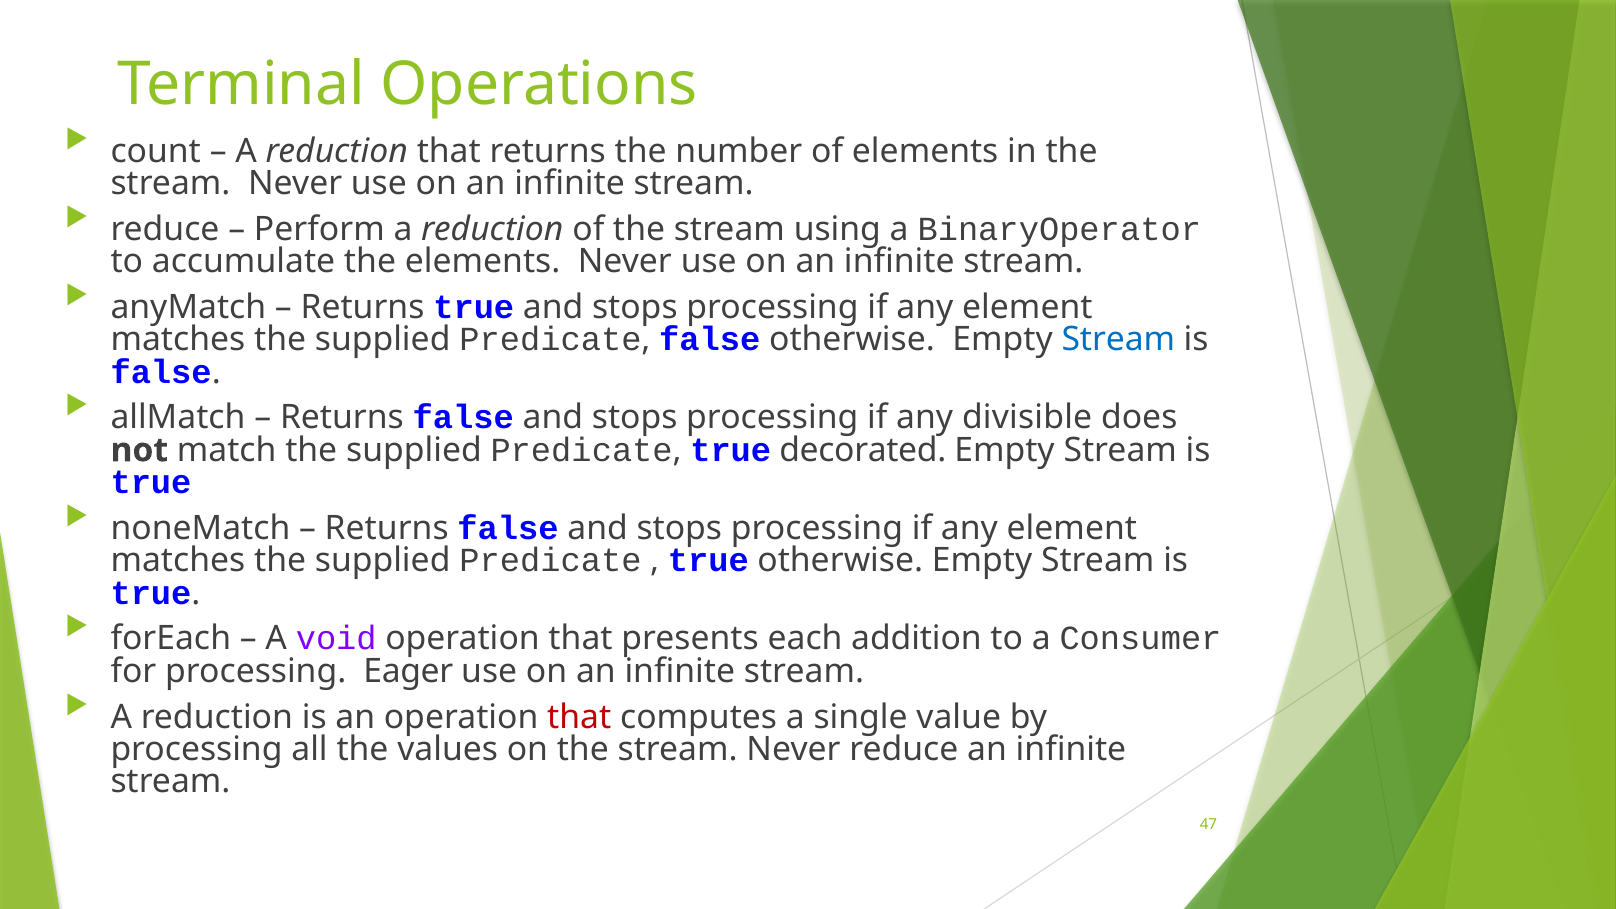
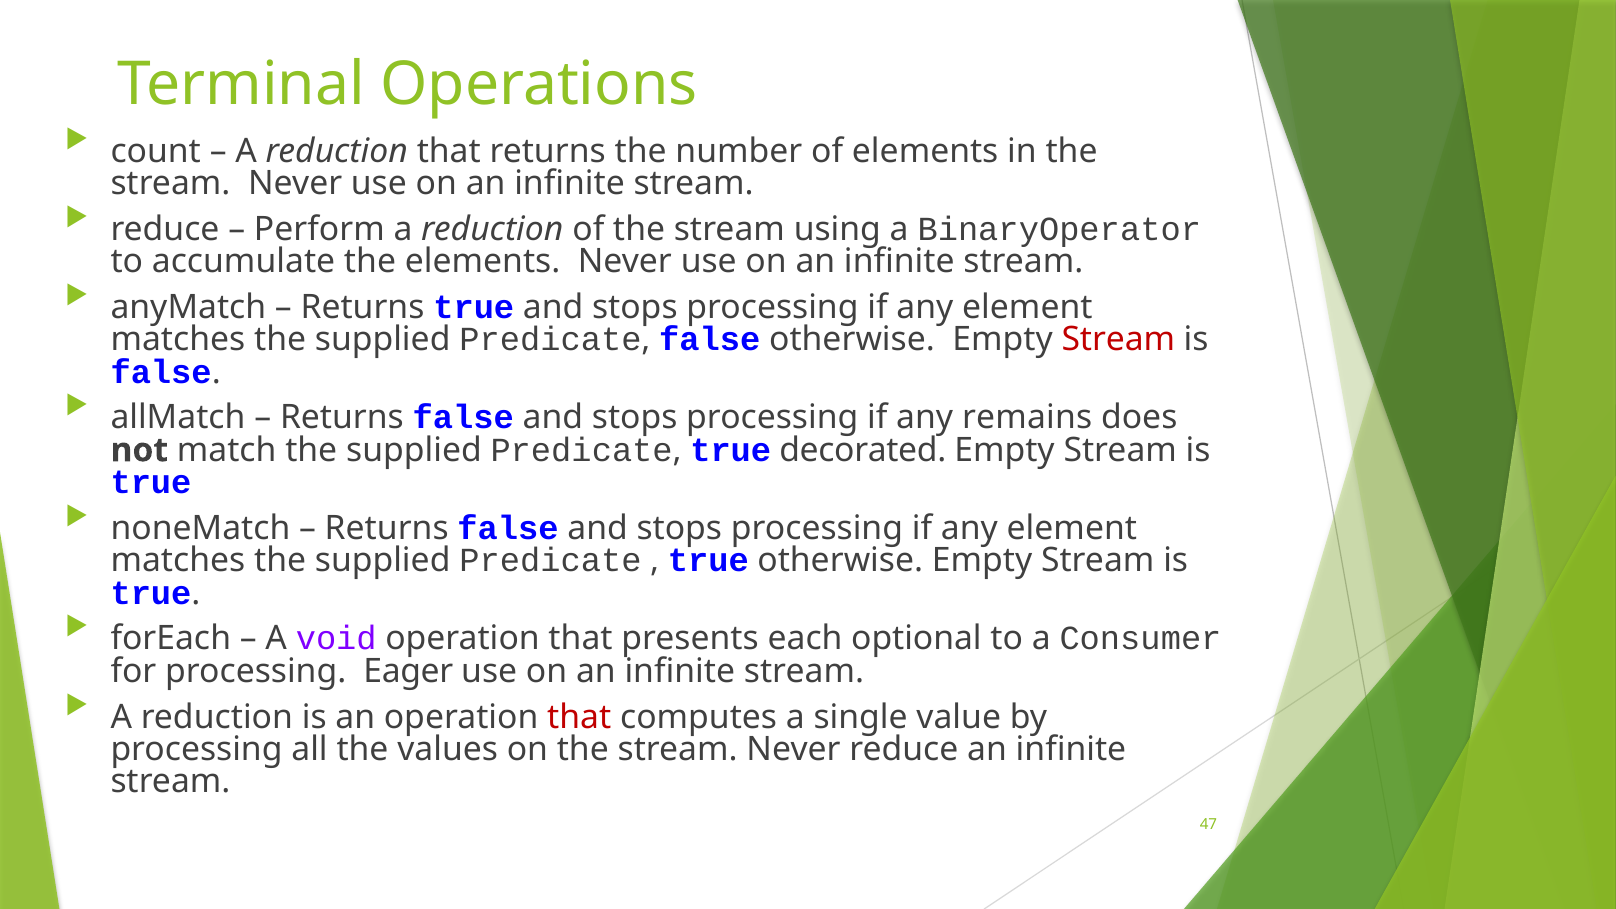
Stream colour: blue -> red (1118, 340)
divisible: divisible -> remains (1027, 418)
addition: addition -> optional (916, 639)
